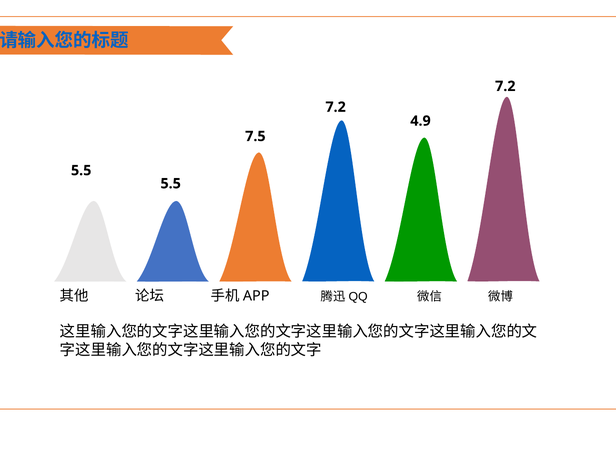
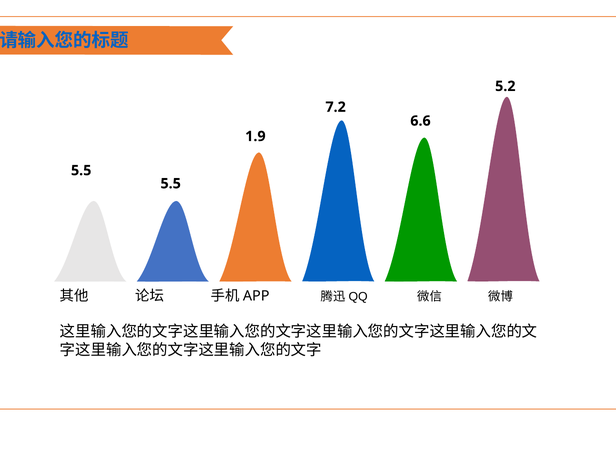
7.2: 7.2 -> 5.2 (505, 86)
4.9: 4.9 -> 6.6 (421, 121)
7.5: 7.5 -> 1.9 (255, 136)
